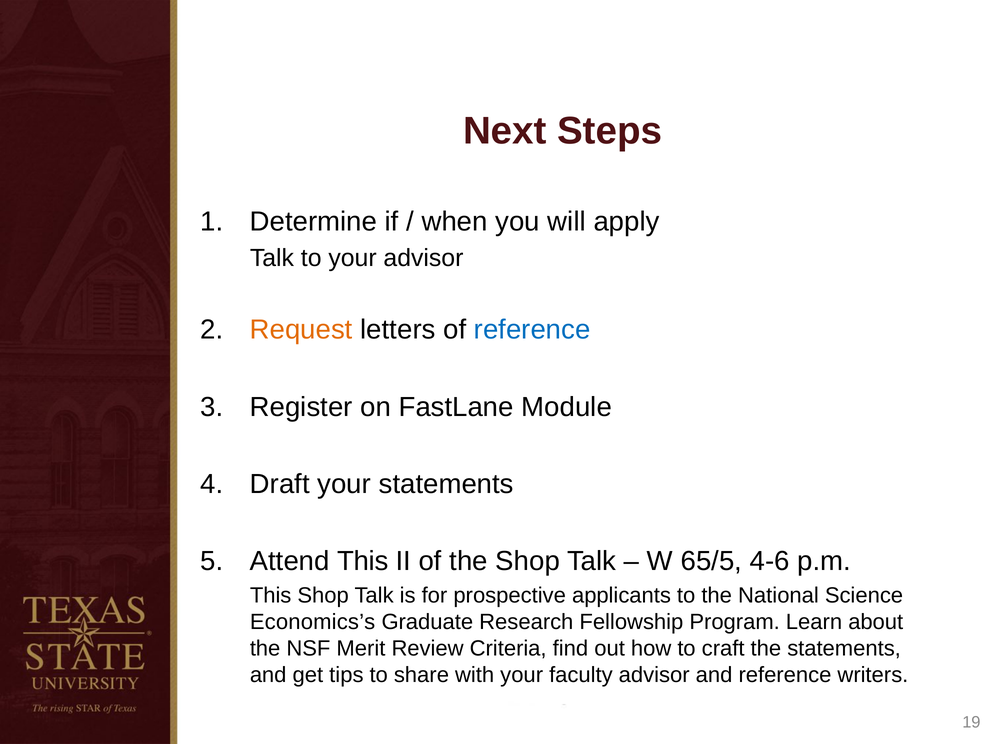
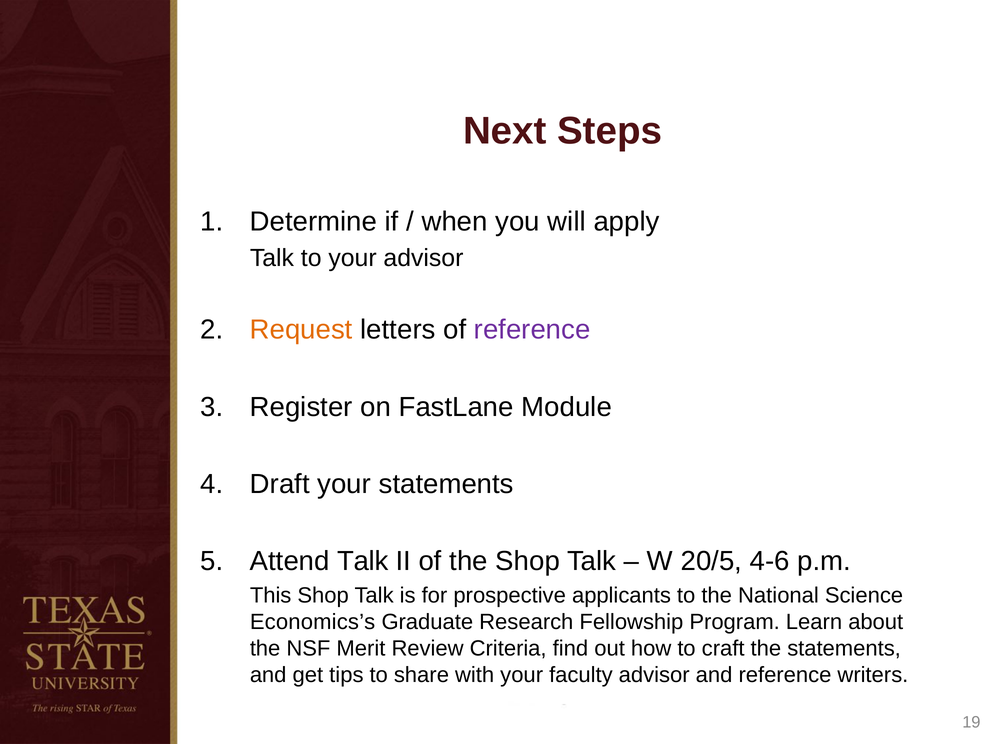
reference colour: blue -> purple (532, 330)
Attend This: This -> Talk (363, 562)
65/5: 65/5 -> 20/5 (711, 562)
